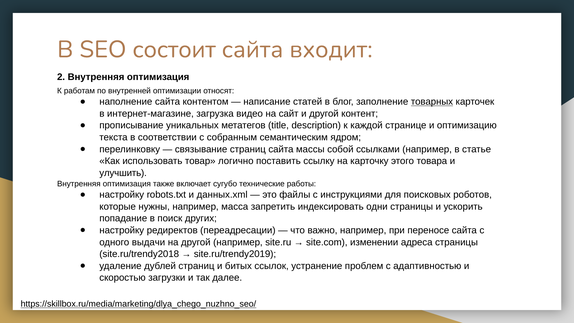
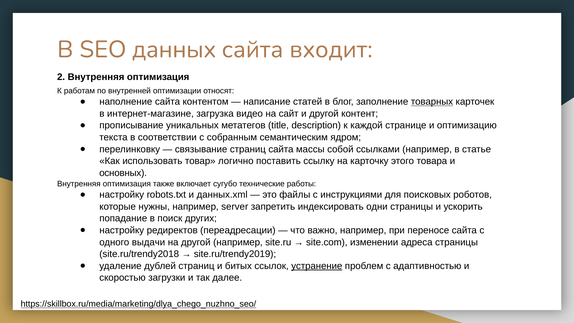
состоит: состоит -> данных (174, 49)
улучшить: улучшить -> основных (123, 173)
масса: масса -> server (235, 207)
устранение underline: none -> present (317, 266)
